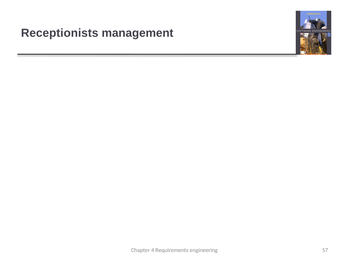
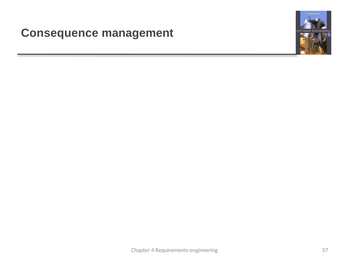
Receptionists: Receptionists -> Consequence (60, 33)
